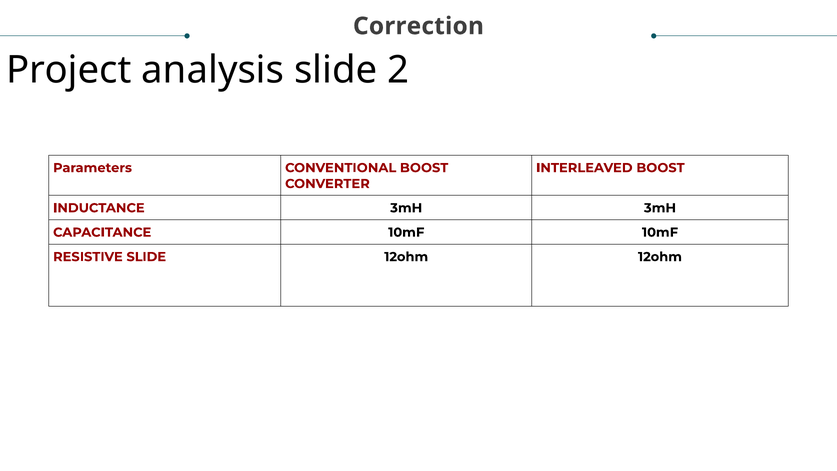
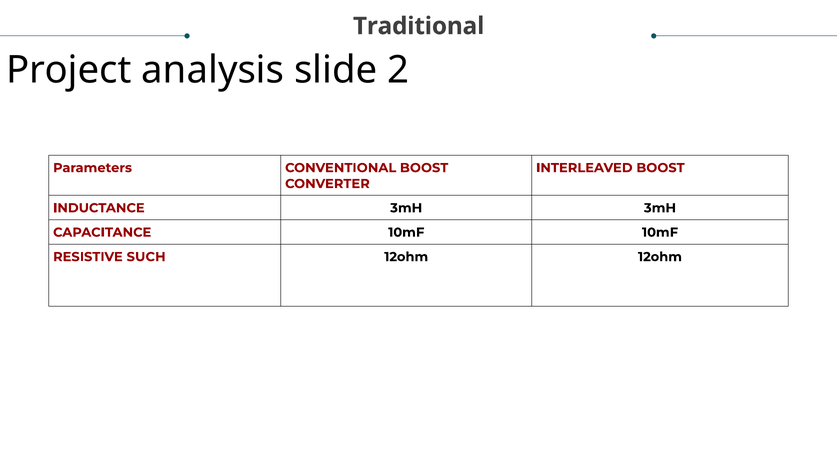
Correction: Correction -> Traditional (419, 26)
RESISTIVE SLIDE: SLIDE -> SUCH (146, 257)
